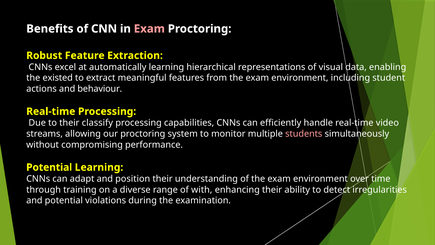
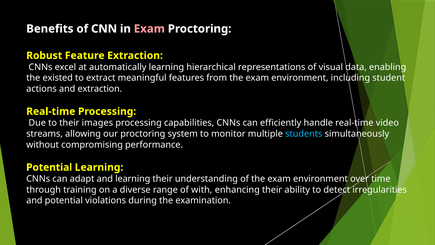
and behaviour: behaviour -> extraction (100, 89)
classify: classify -> images (97, 123)
students colour: pink -> light blue (304, 134)
and position: position -> learning (133, 179)
